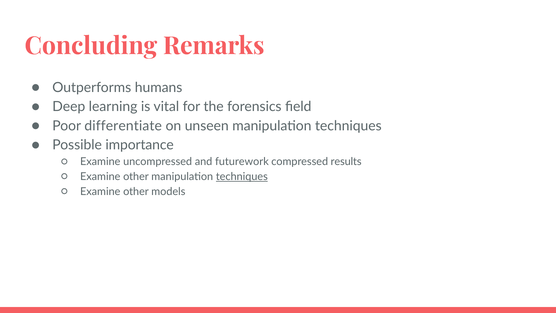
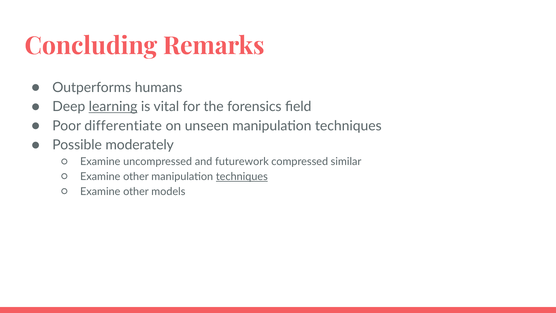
learning underline: none -> present (113, 107)
importance: importance -> moderately (140, 145)
results: results -> similar (346, 162)
